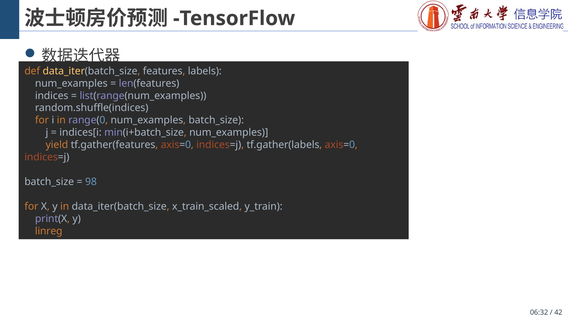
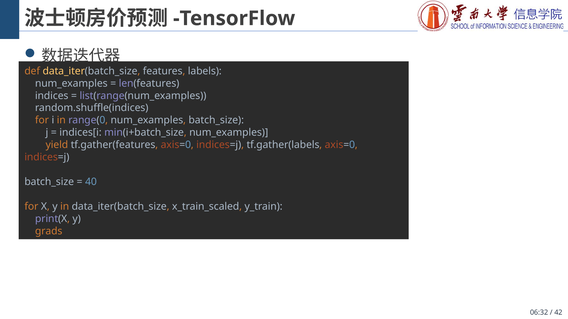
98: 98 -> 40 (91, 182)
linreg: linreg -> grads (49, 231)
